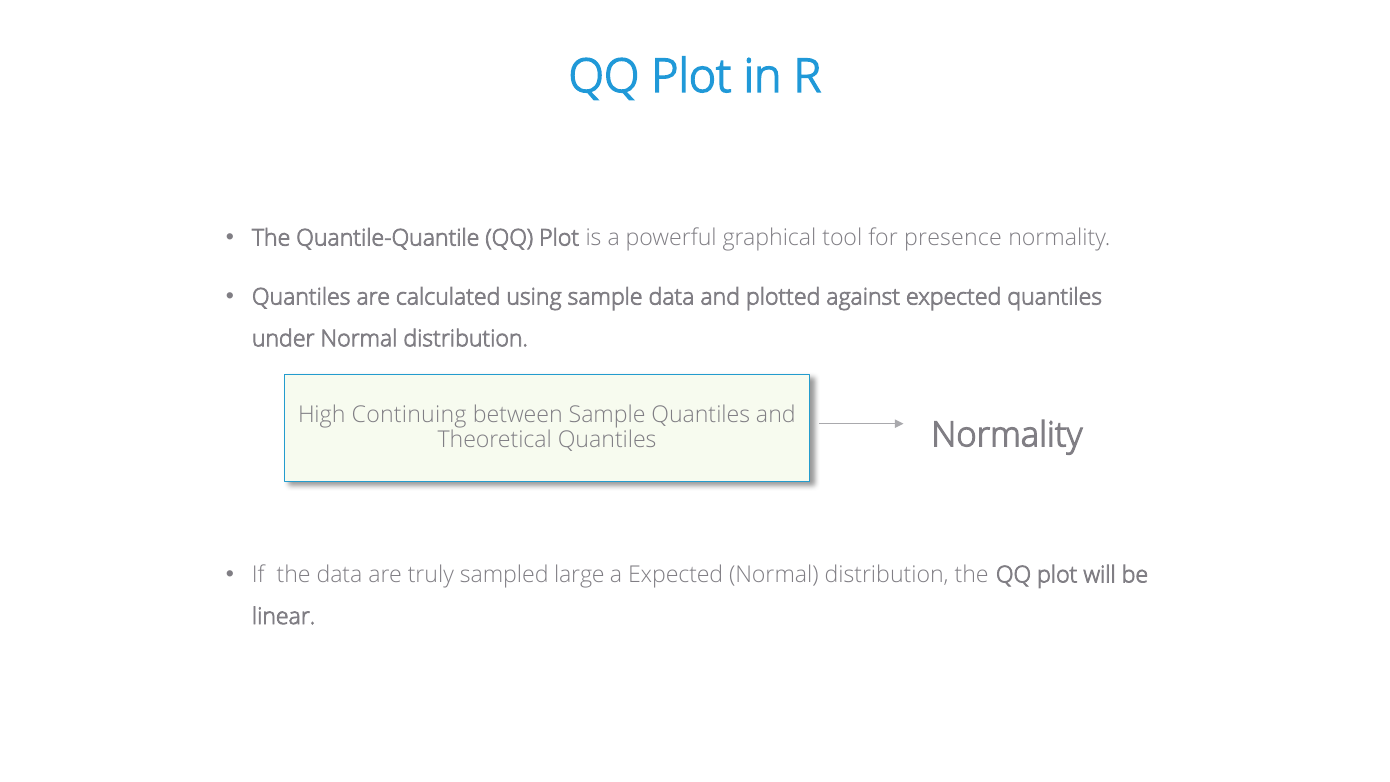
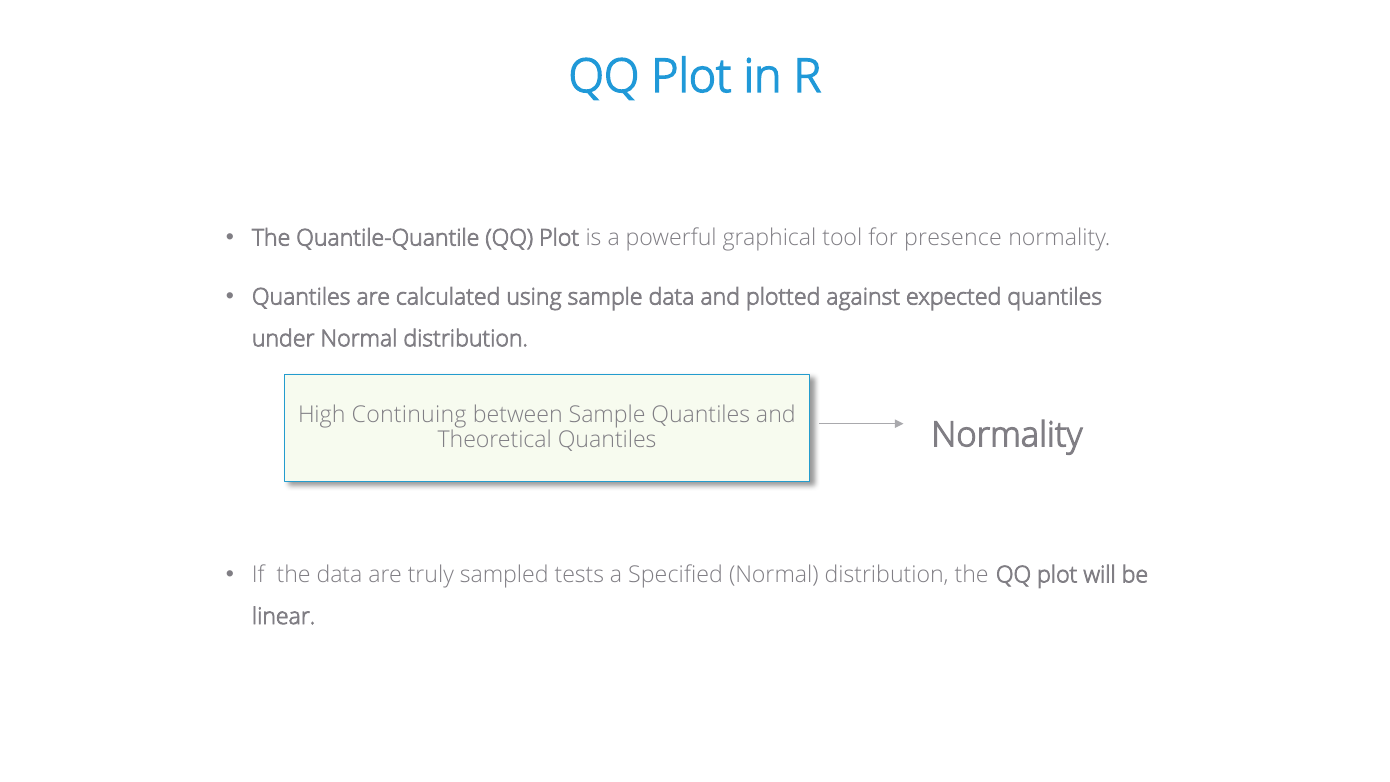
large: large -> tests (579, 575)
a Expected: Expected -> Specified (676, 575)
